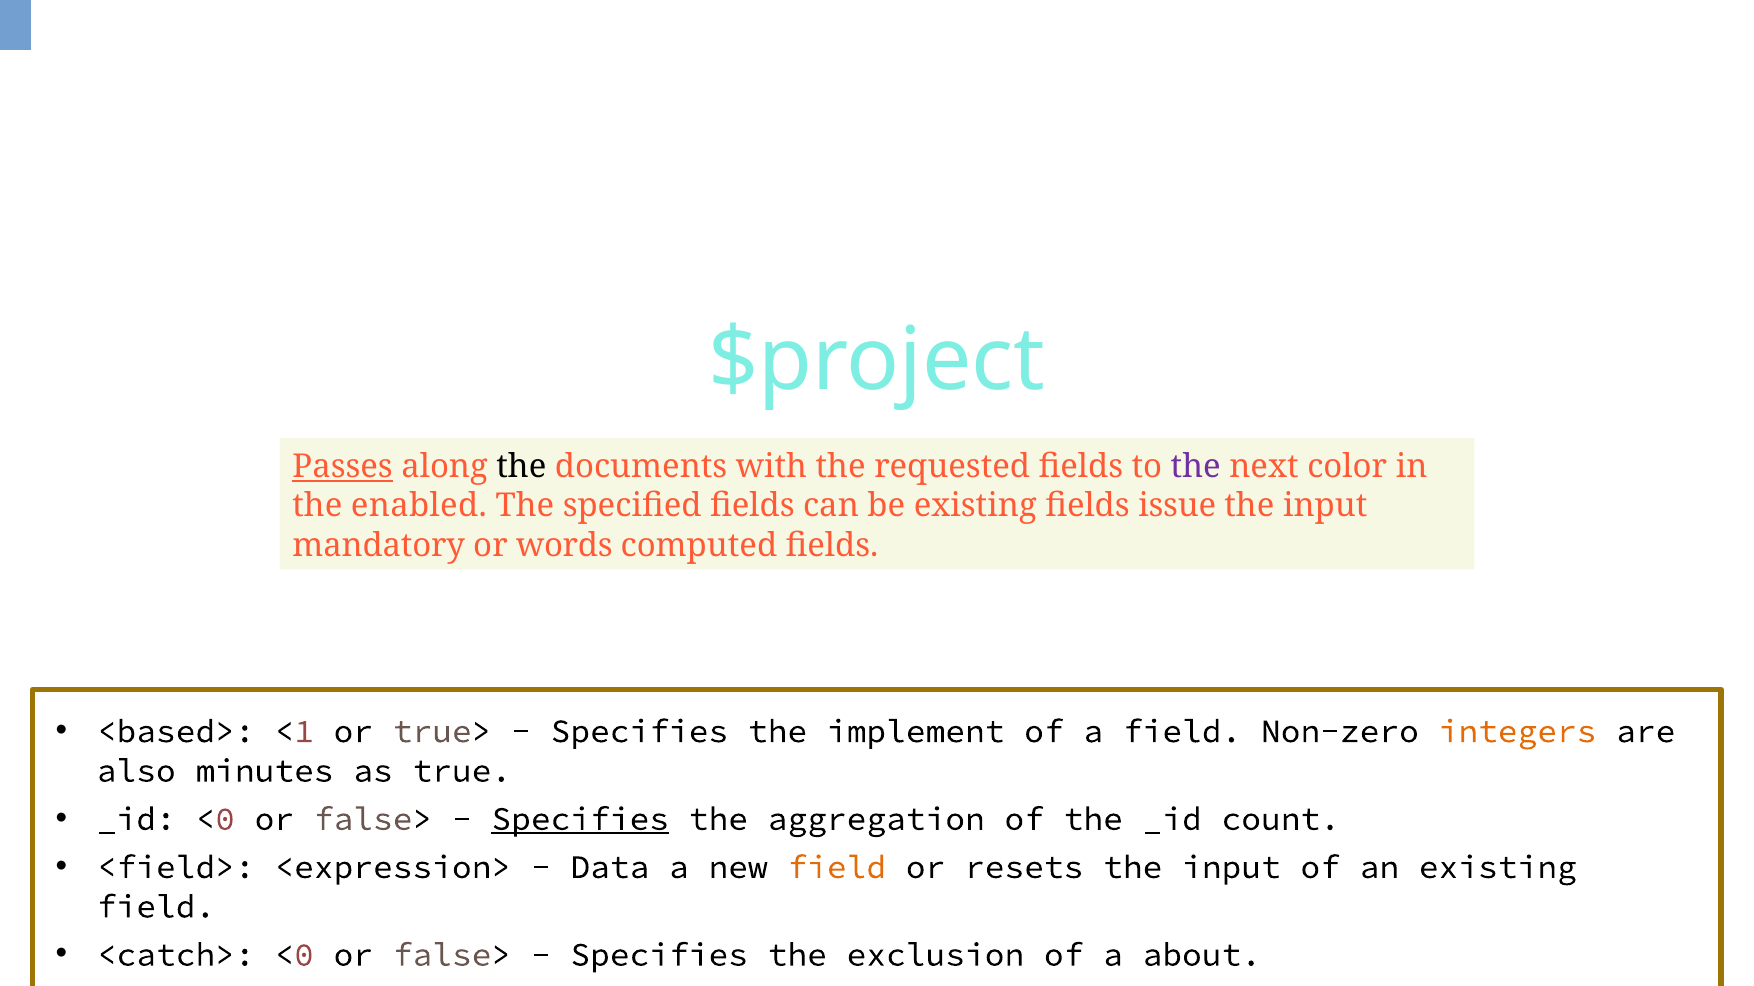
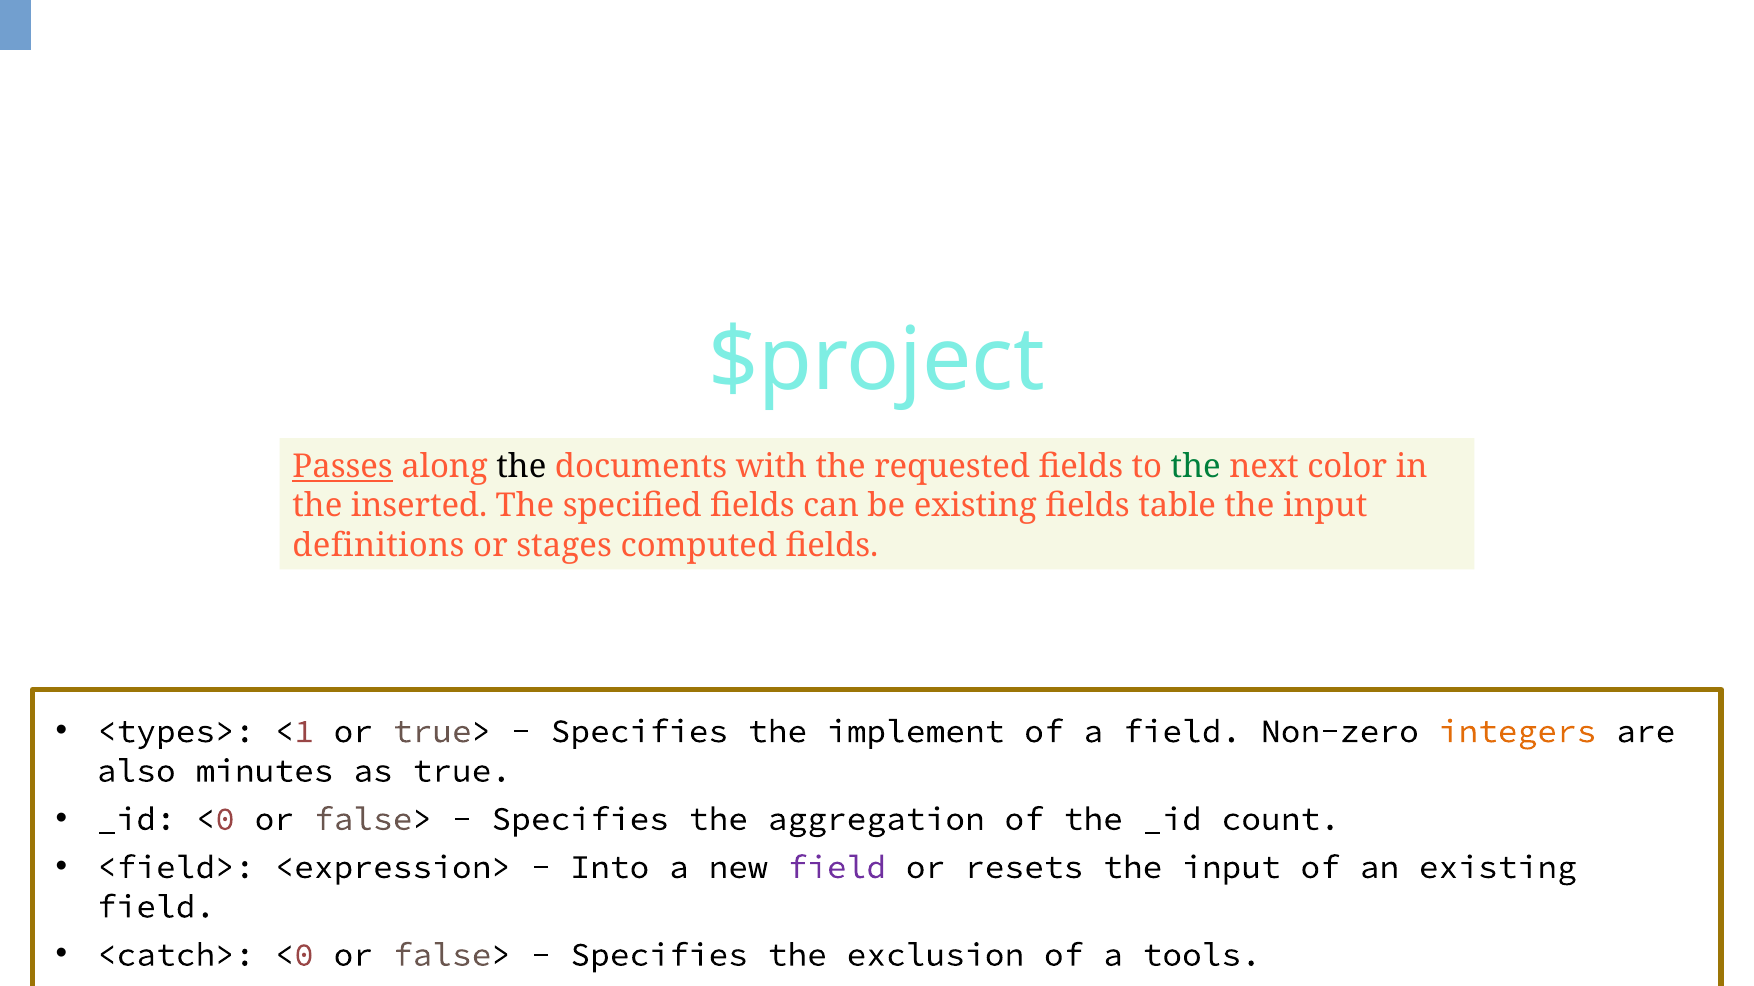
the colour: purple -> green (1196, 467)
enabled: enabled -> inserted (419, 506)
issue: issue -> table (1177, 506)
mandatory: mandatory -> definitions (379, 546)
words: words -> stages (564, 546)
<based>: <based> -> <types> (176, 732)
Specifies underline: present -> none (580, 819)
Data: Data -> Into (610, 868)
field colour: orange -> purple (837, 868)
about: about -> tools (1202, 955)
